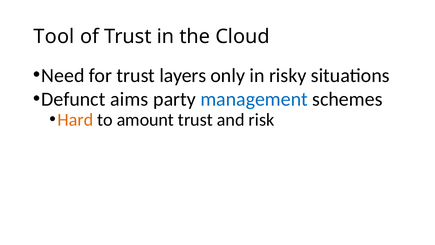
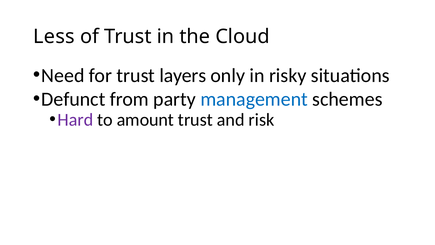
Tool: Tool -> Less (54, 37)
aims: aims -> from (129, 99)
Hard colour: orange -> purple (75, 120)
